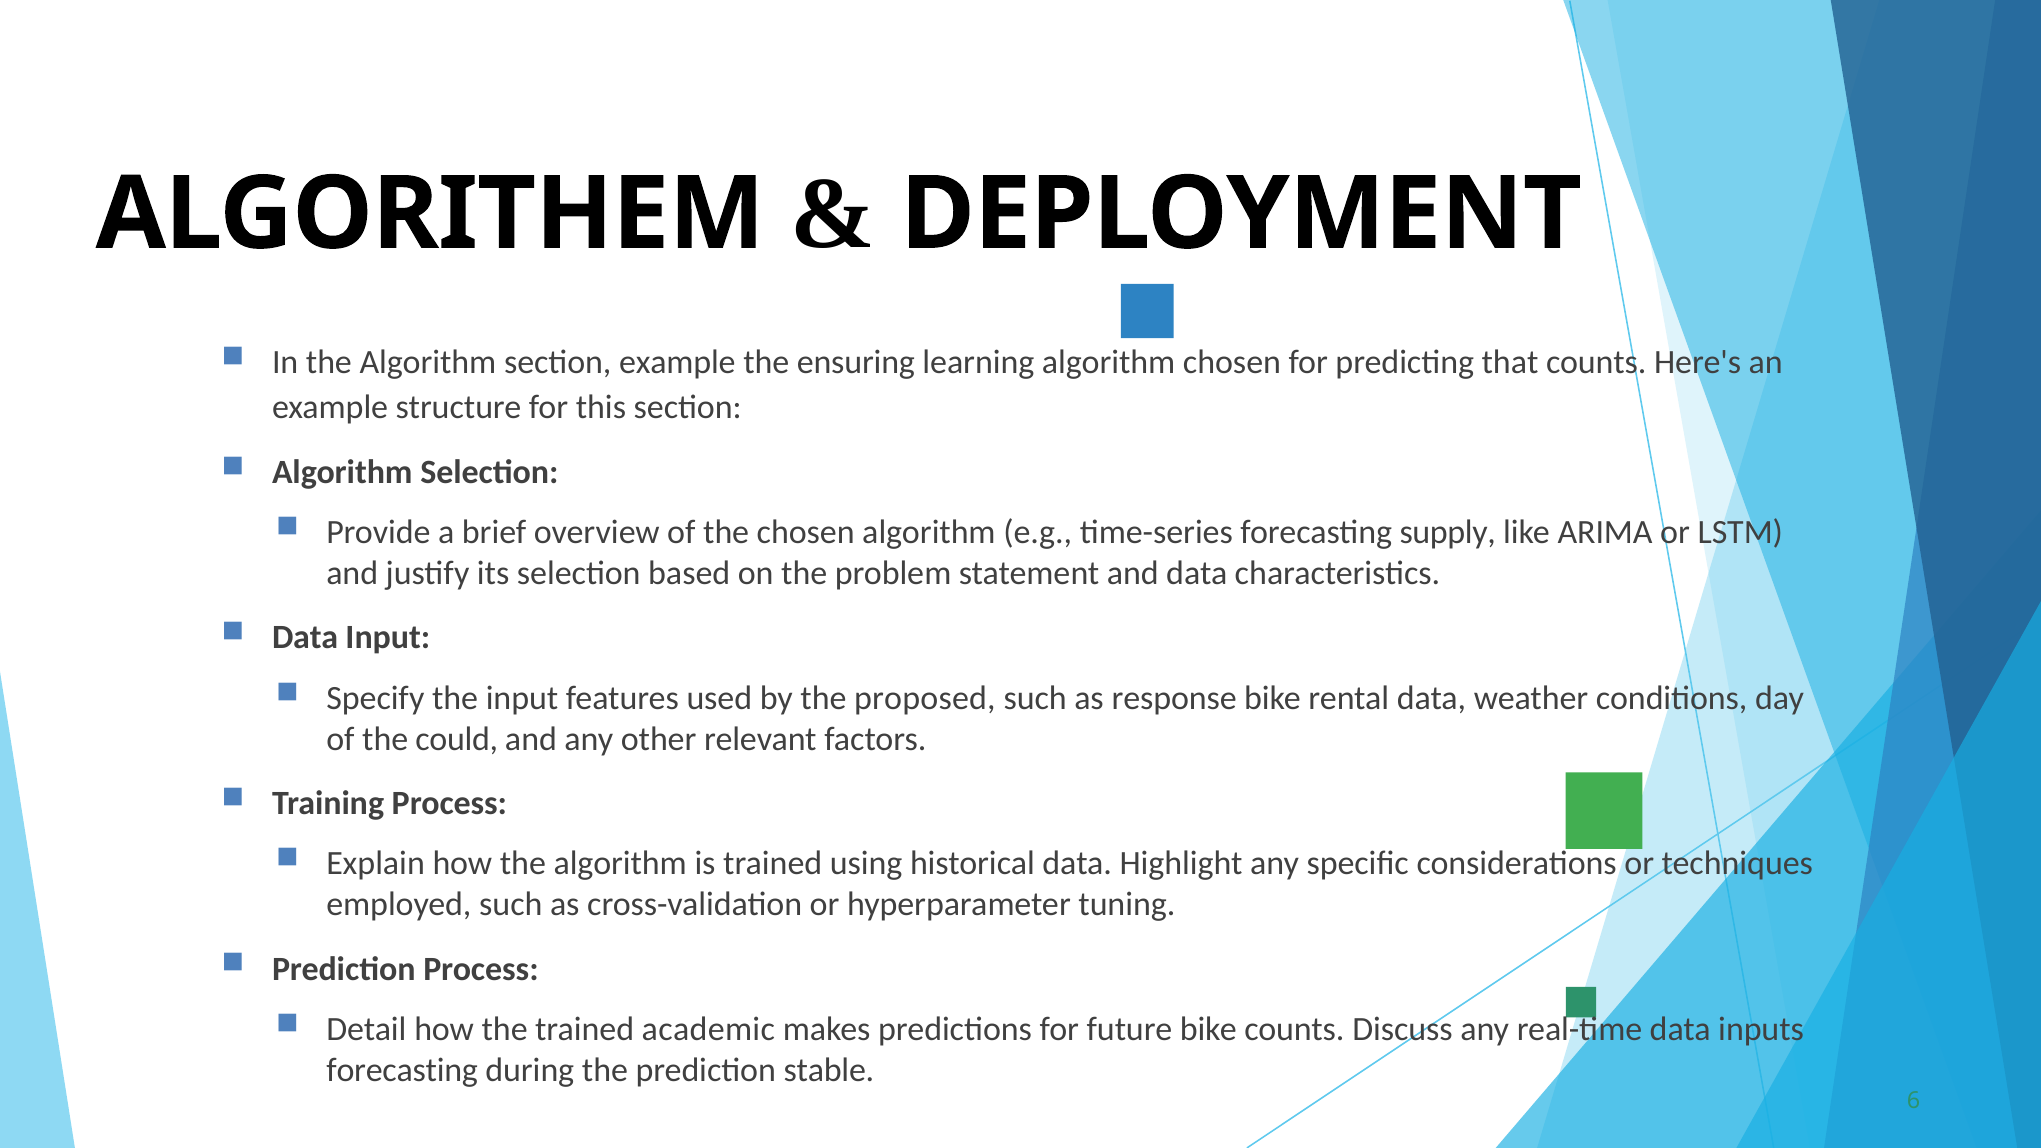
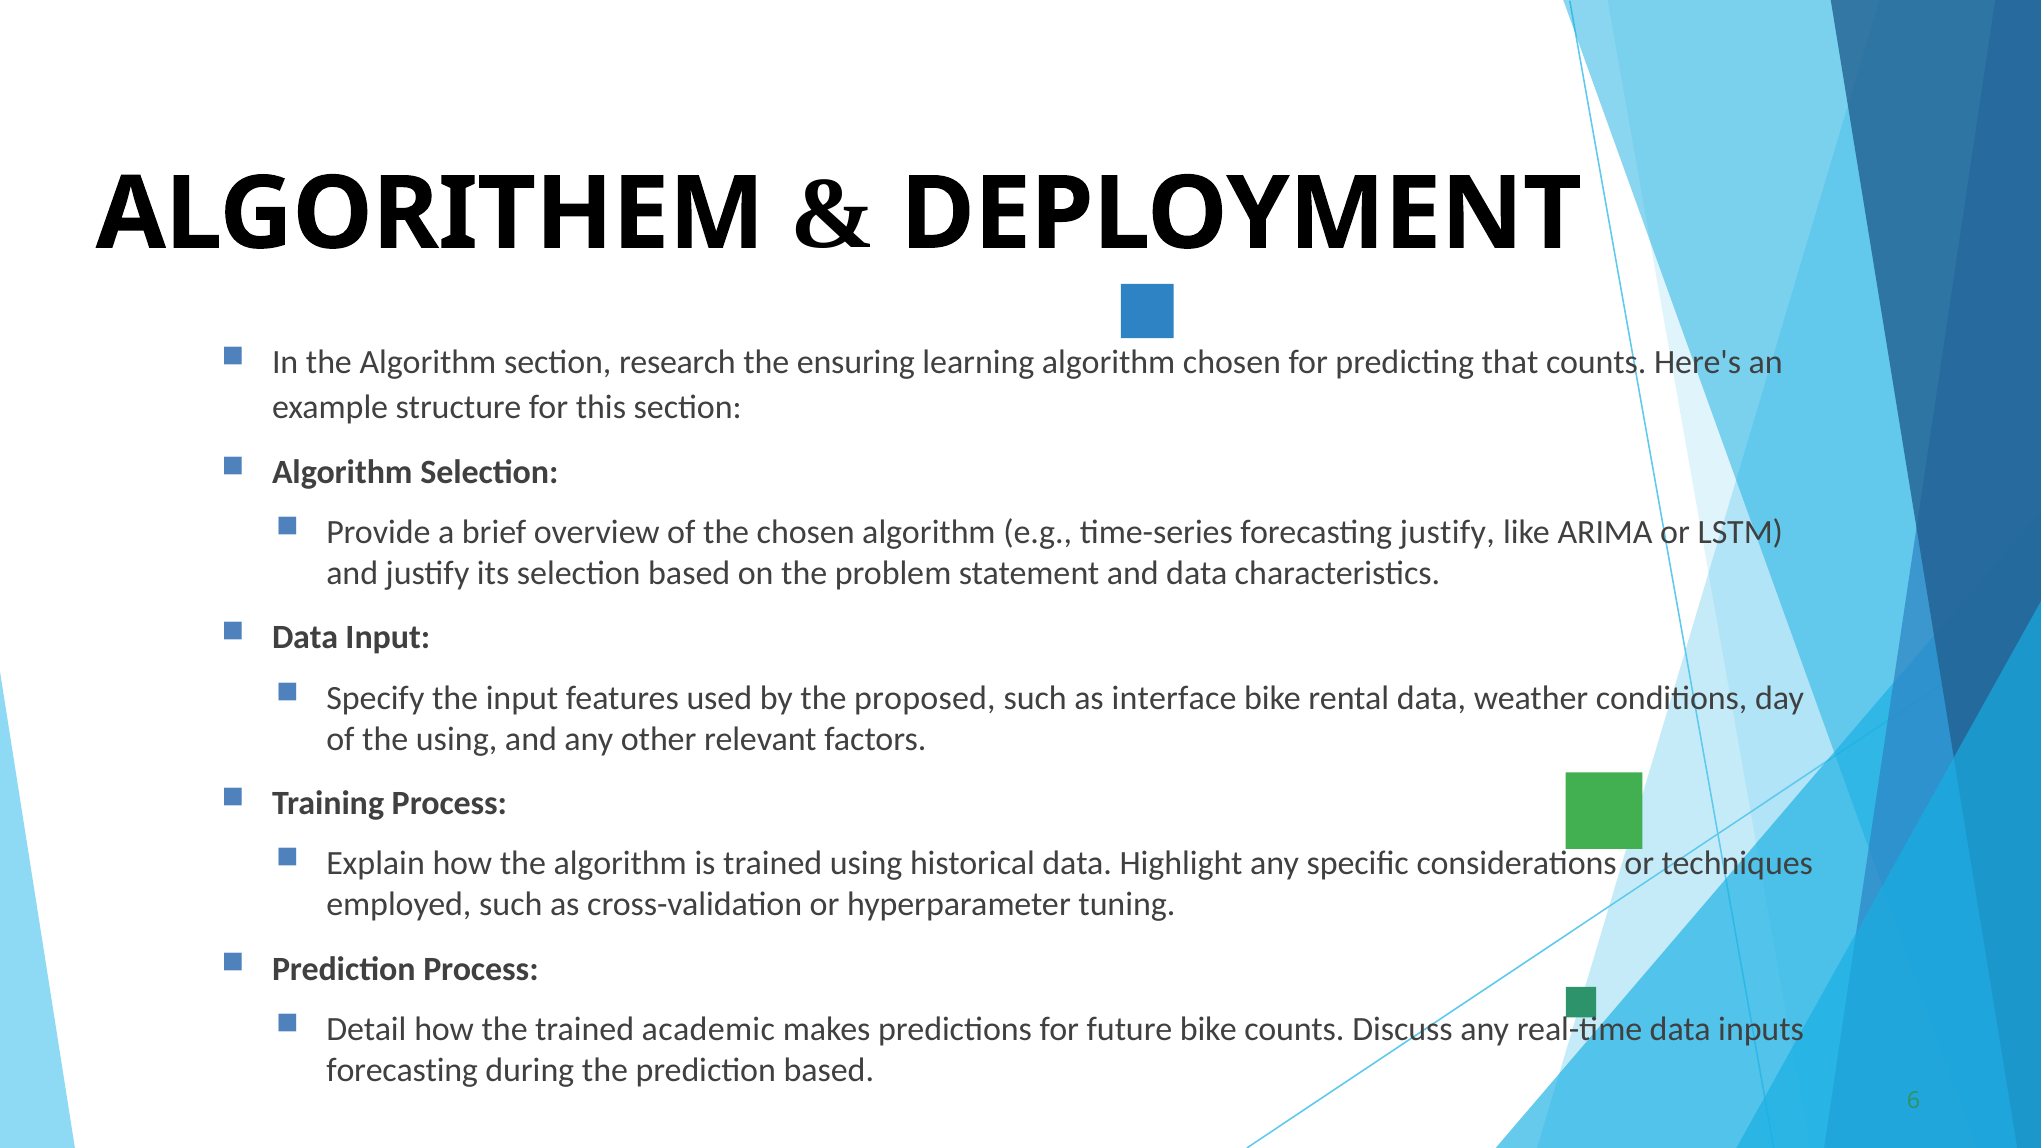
section example: example -> research (677, 363)
forecasting supply: supply -> justify (1447, 532)
response: response -> interface (1174, 698)
the could: could -> using (457, 739)
prediction stable: stable -> based (829, 1070)
